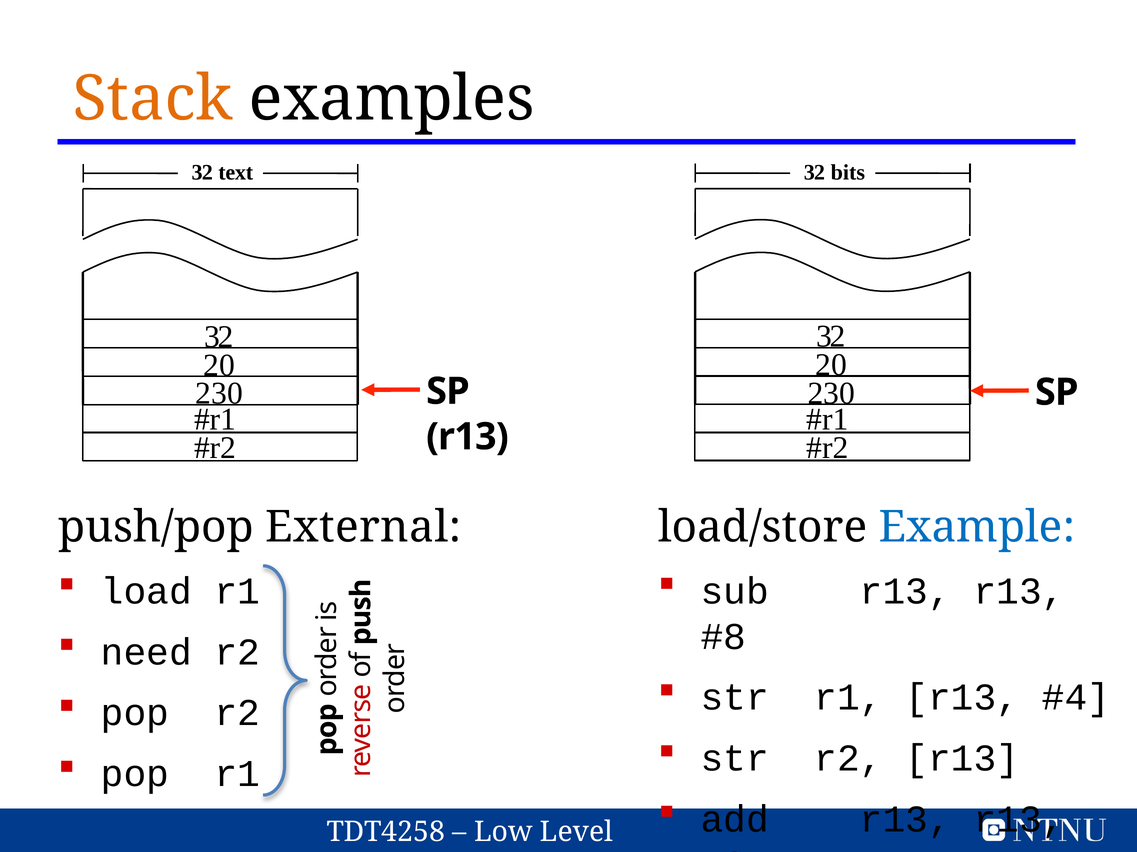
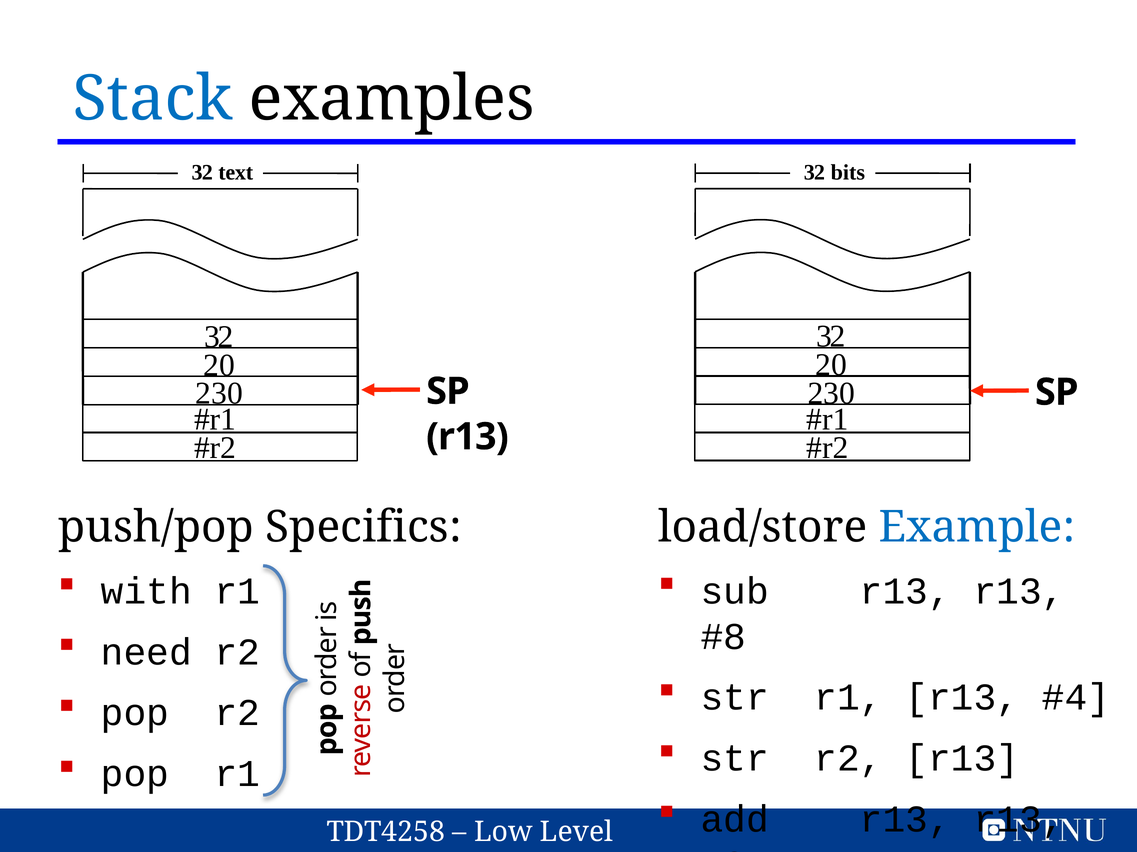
Stack colour: orange -> blue (153, 99)
External: External -> Specifics (363, 528)
load: load -> with (146, 592)
